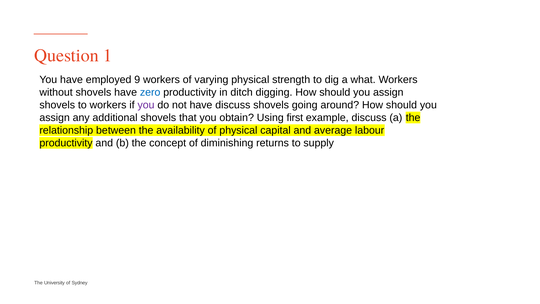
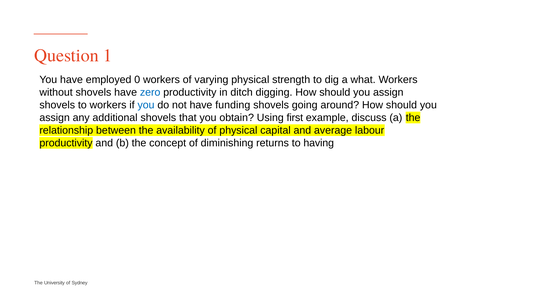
9: 9 -> 0 (137, 80)
you colour: purple -> blue (146, 105)
have discuss: discuss -> funding (233, 105)
supply: supply -> having (319, 143)
